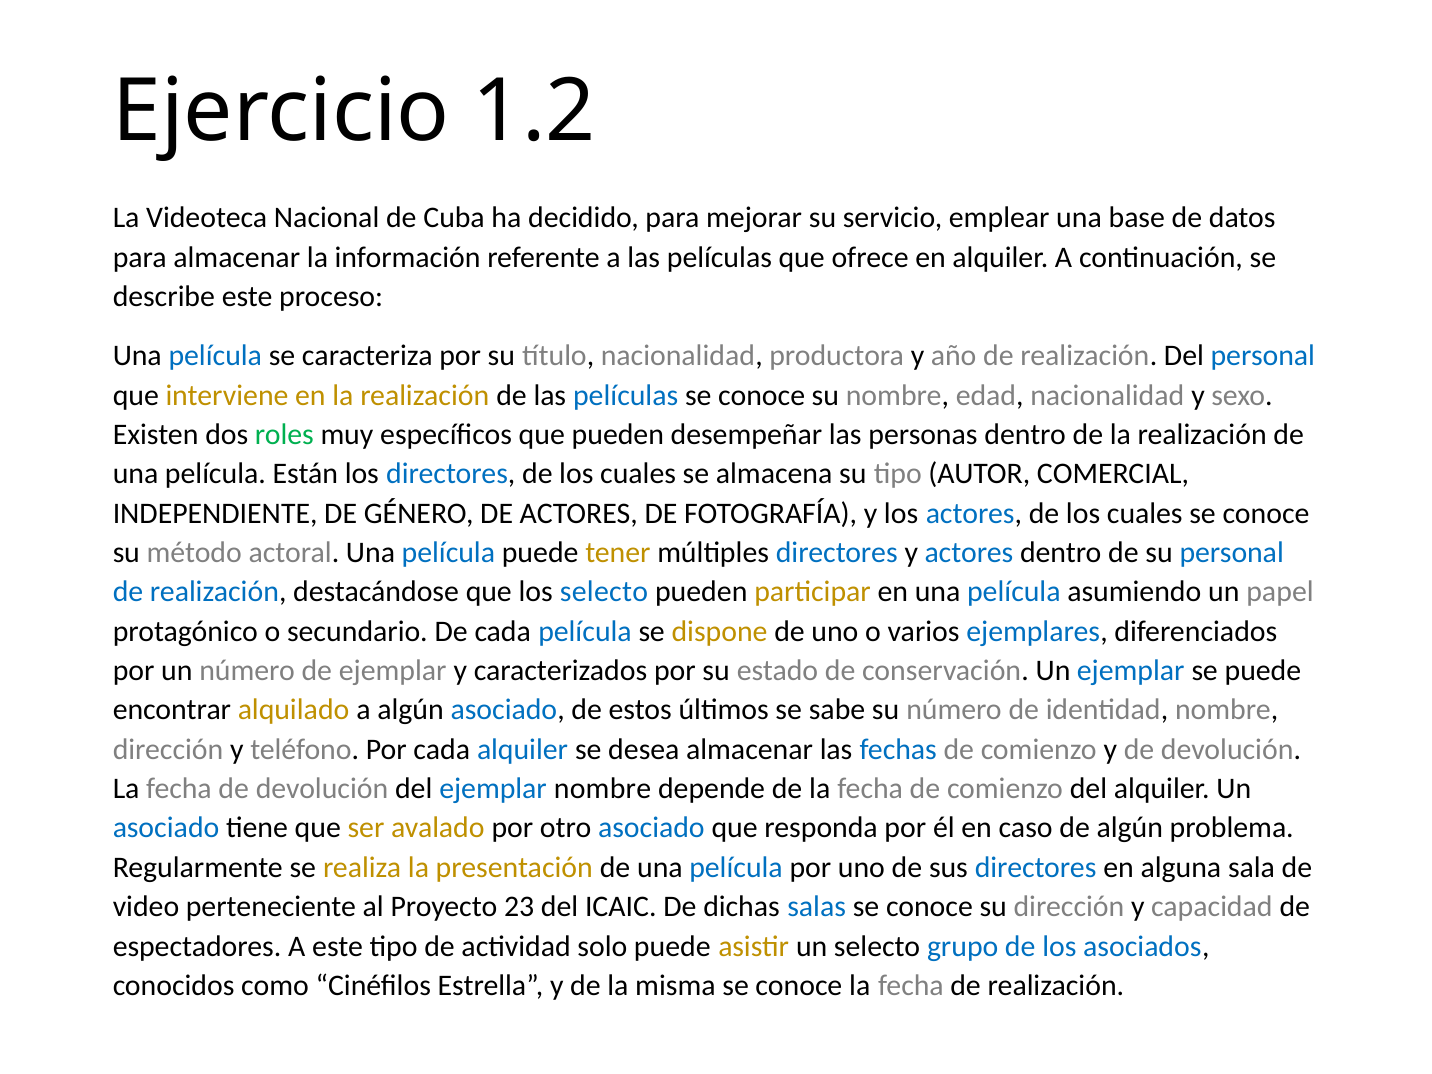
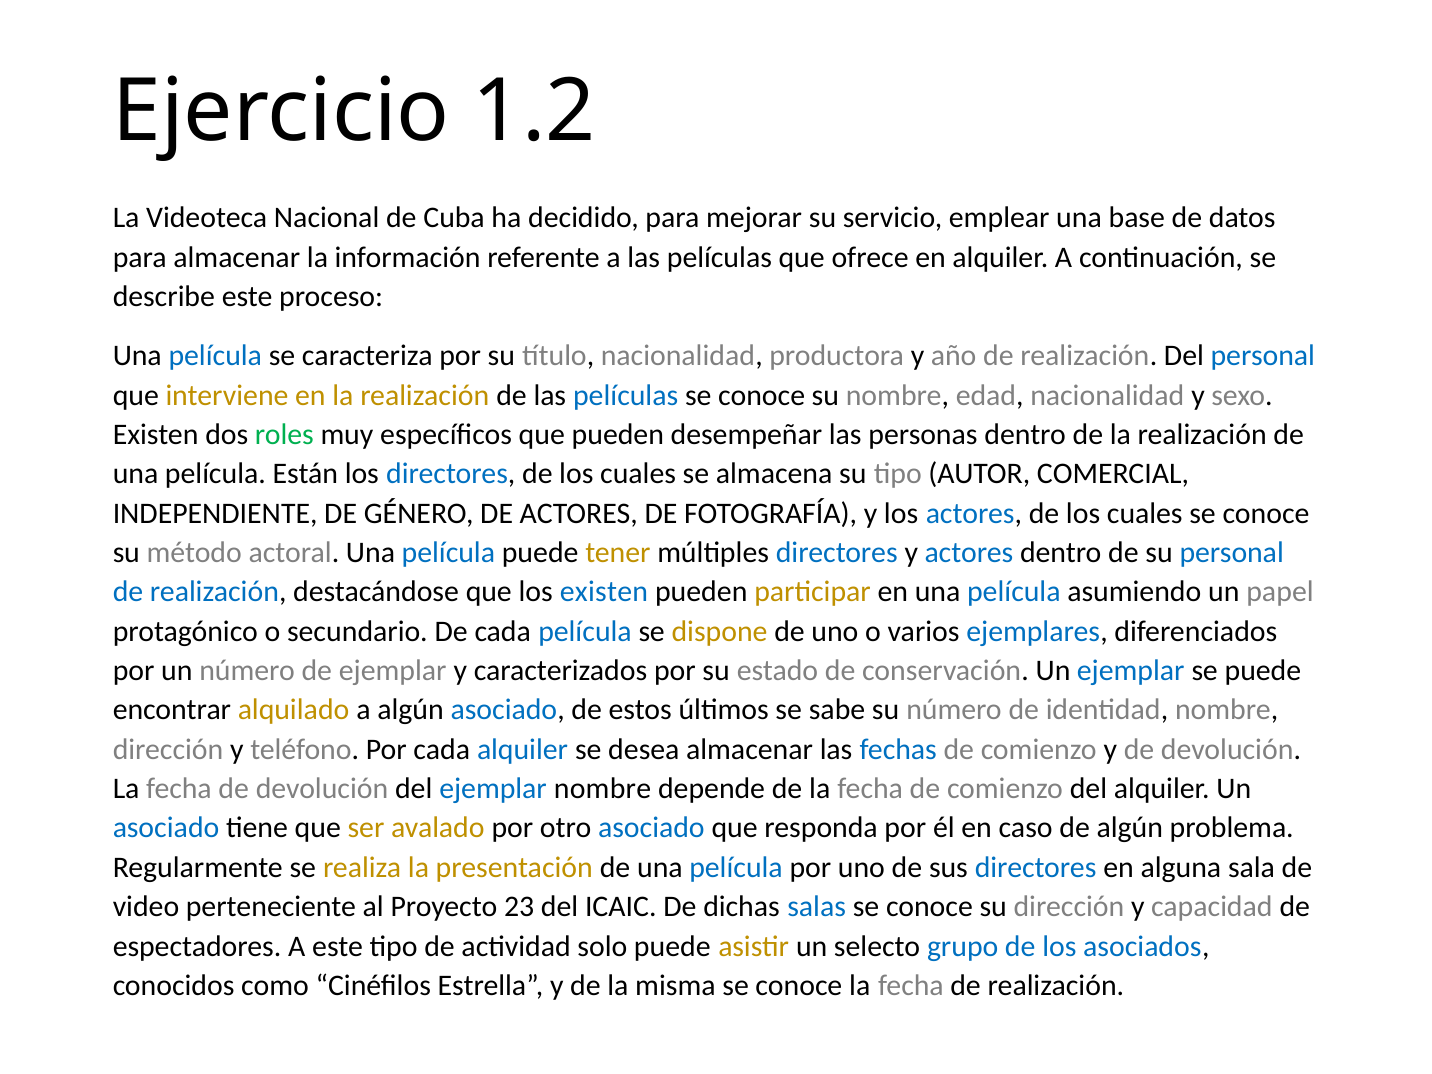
los selecto: selecto -> existen (604, 592)
